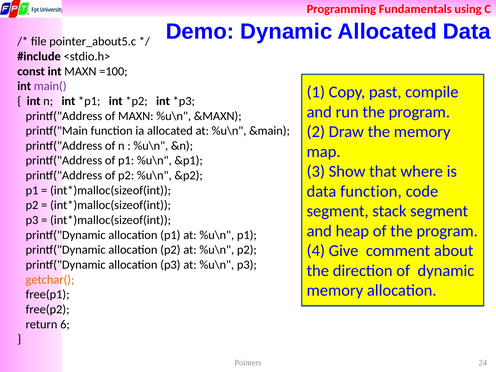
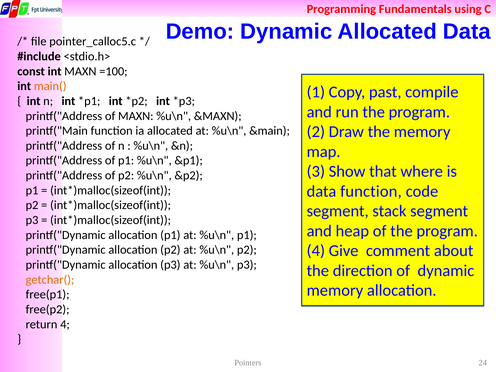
pointer_about5.c: pointer_about5.c -> pointer_calloc5.c (93, 42)
main( colour: purple -> orange (50, 86)
return 6: 6 -> 4 (65, 324)
